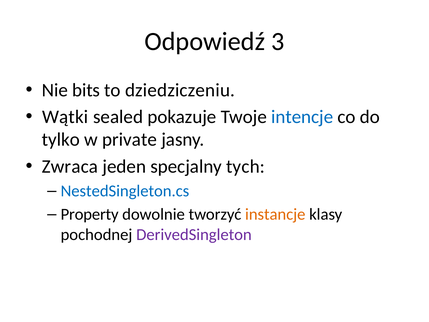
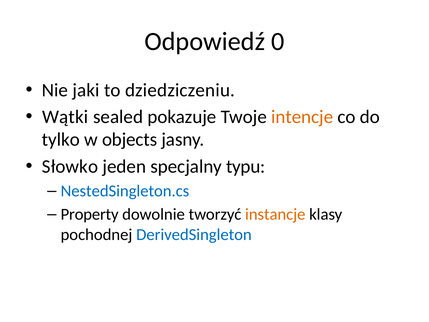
3: 3 -> 0 (278, 42)
bits: bits -> jaki (86, 90)
intencje colour: blue -> orange (302, 117)
private: private -> objects (130, 140)
Zwraca: Zwraca -> Słowko (70, 166)
tych: tych -> typu (246, 166)
DerivedSingleton colour: purple -> blue (194, 234)
